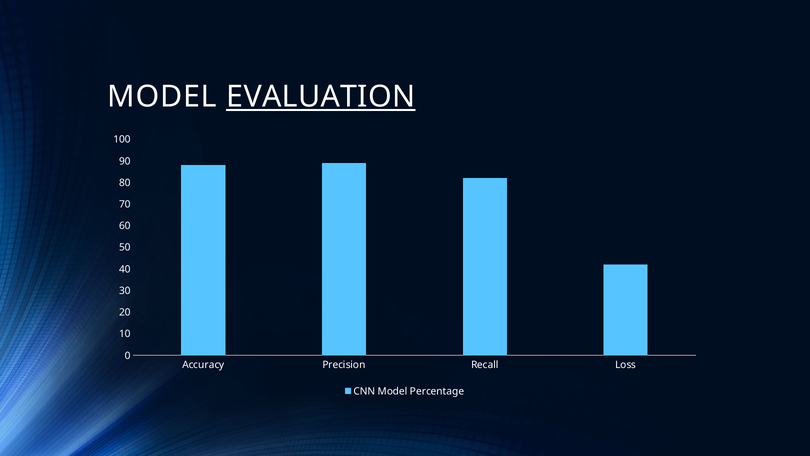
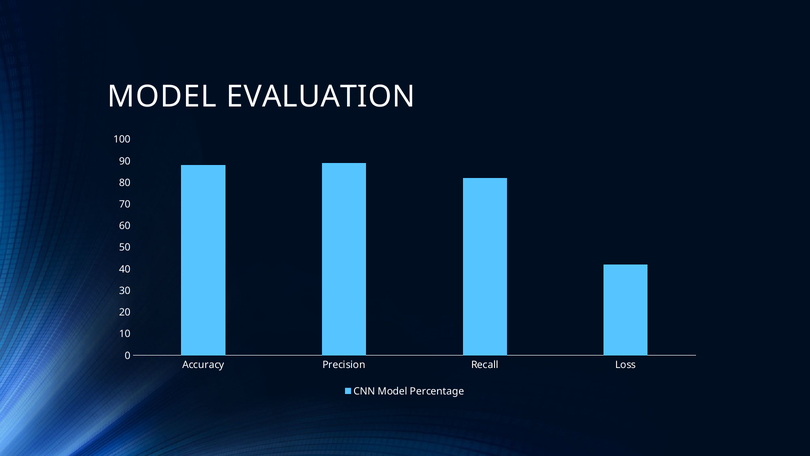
EVALUATION underline: present -> none (321, 97)
